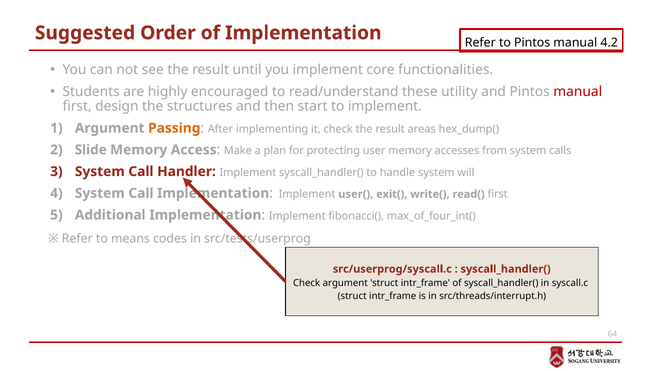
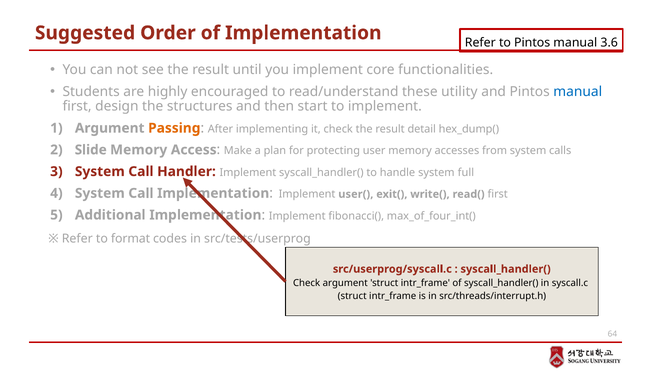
4.2: 4.2 -> 3.6 (609, 43)
manual colour: red -> blue (578, 91)
areas: areas -> detail (422, 129)
will: will -> full (466, 172)
means: means -> format (131, 239)
